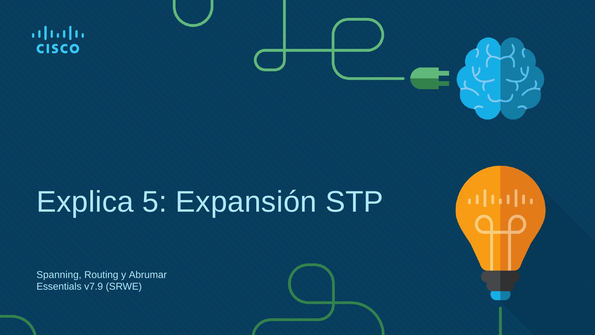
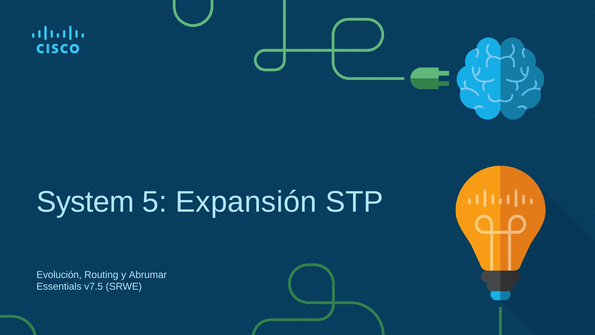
Explica: Explica -> System (85, 202)
Spanning: Spanning -> Evolución (59, 275)
v7.9: v7.9 -> v7.5 (94, 286)
